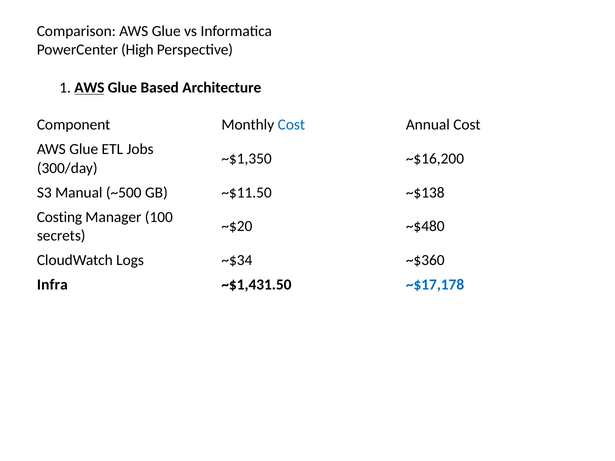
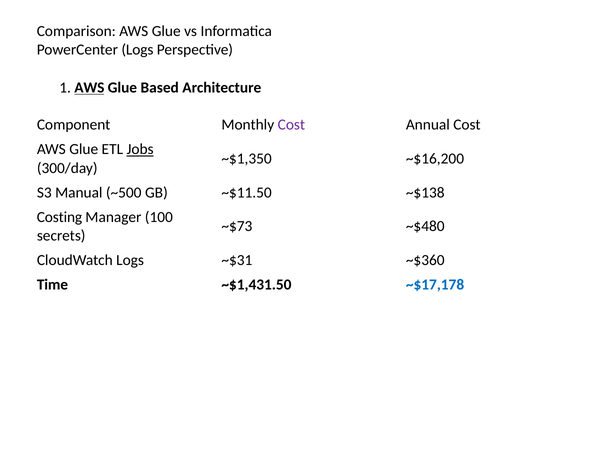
PowerCenter High: High -> Logs (137, 50)
Cost colour: blue -> purple (291, 125)
Jobs underline: none -> present (140, 149)
~$20: ~$20 -> ~$73 (237, 226)
~$34: ~$34 -> ~$31 (237, 260)
Infra: Infra -> Time (52, 285)
